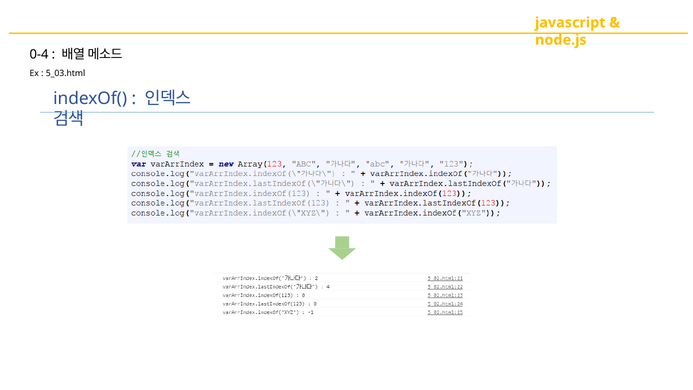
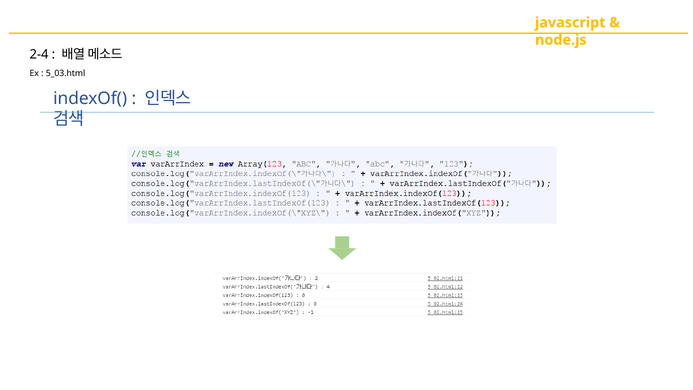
0-4: 0-4 -> 2-4 (39, 54)
